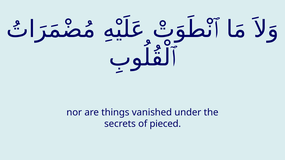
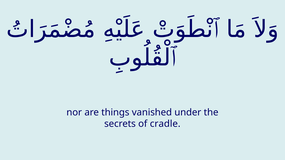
pieced: pieced -> cradle (165, 124)
